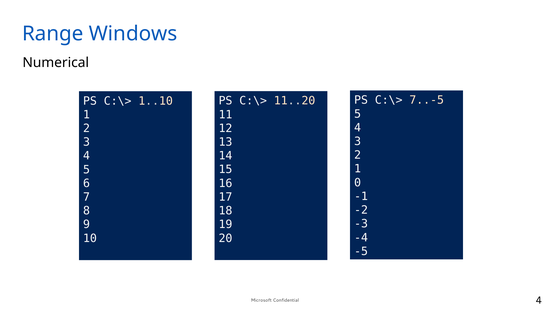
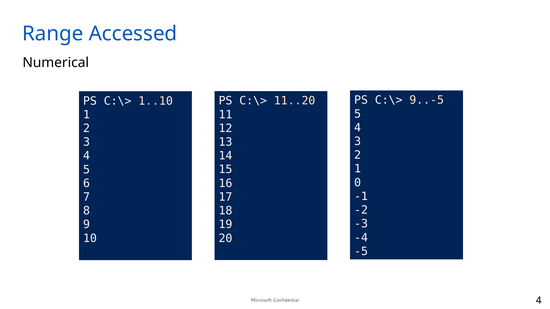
Windows: Windows -> Accessed (133, 34)
7..-5: 7..-5 -> 9..-5 (427, 100)
